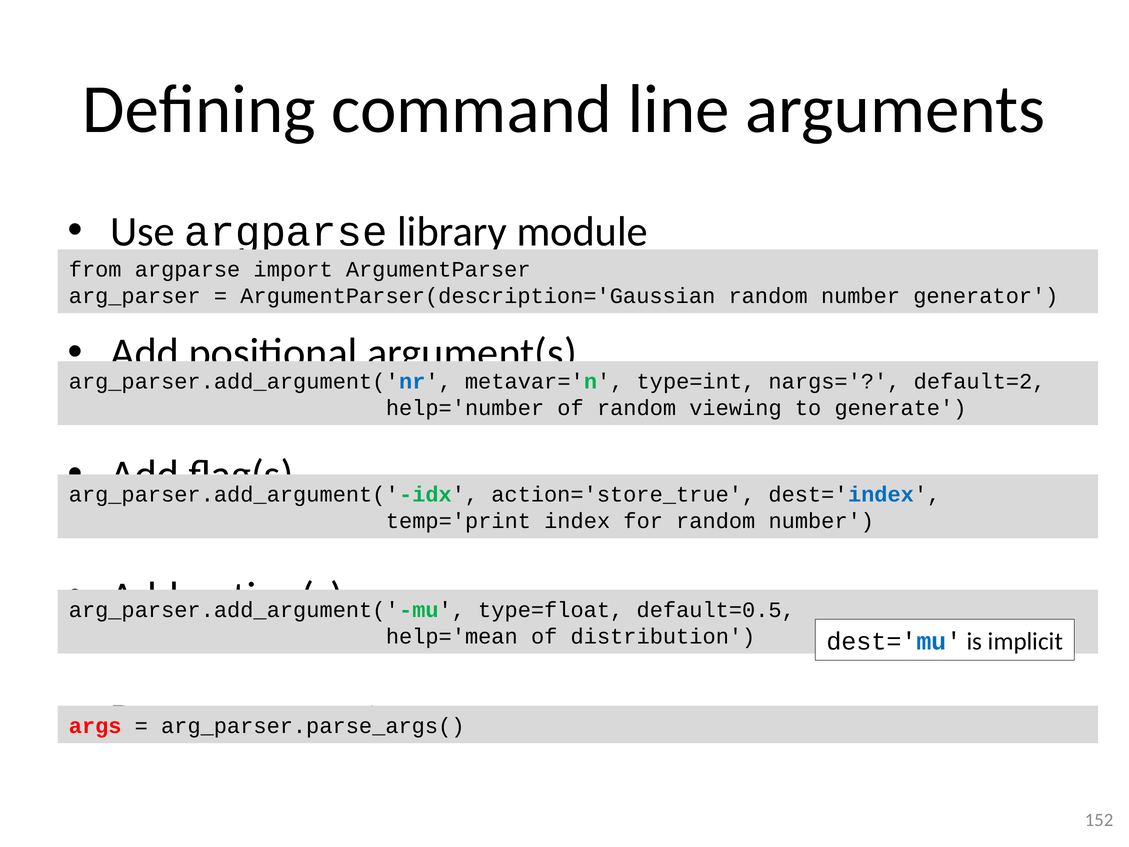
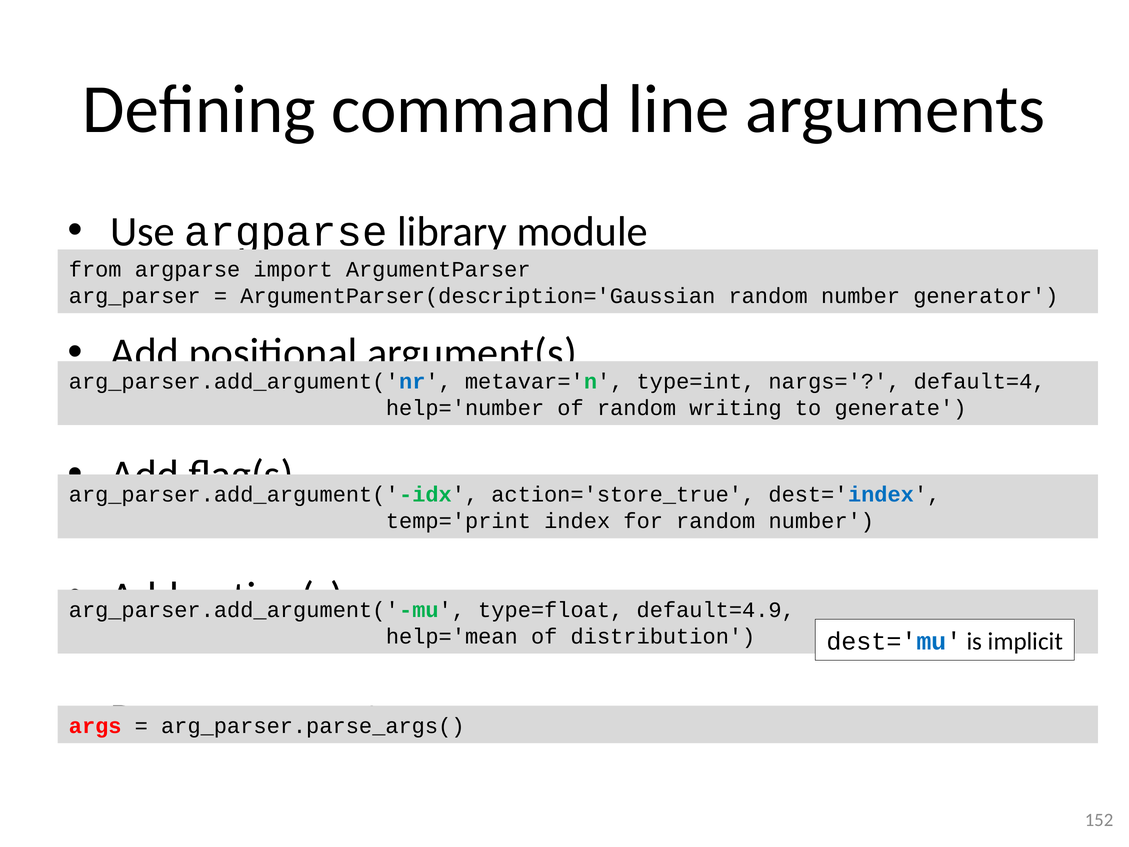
default=2: default=2 -> default=4 (980, 381)
viewing: viewing -> writing (735, 408)
default=0.5: default=0.5 -> default=4.9 (716, 610)
